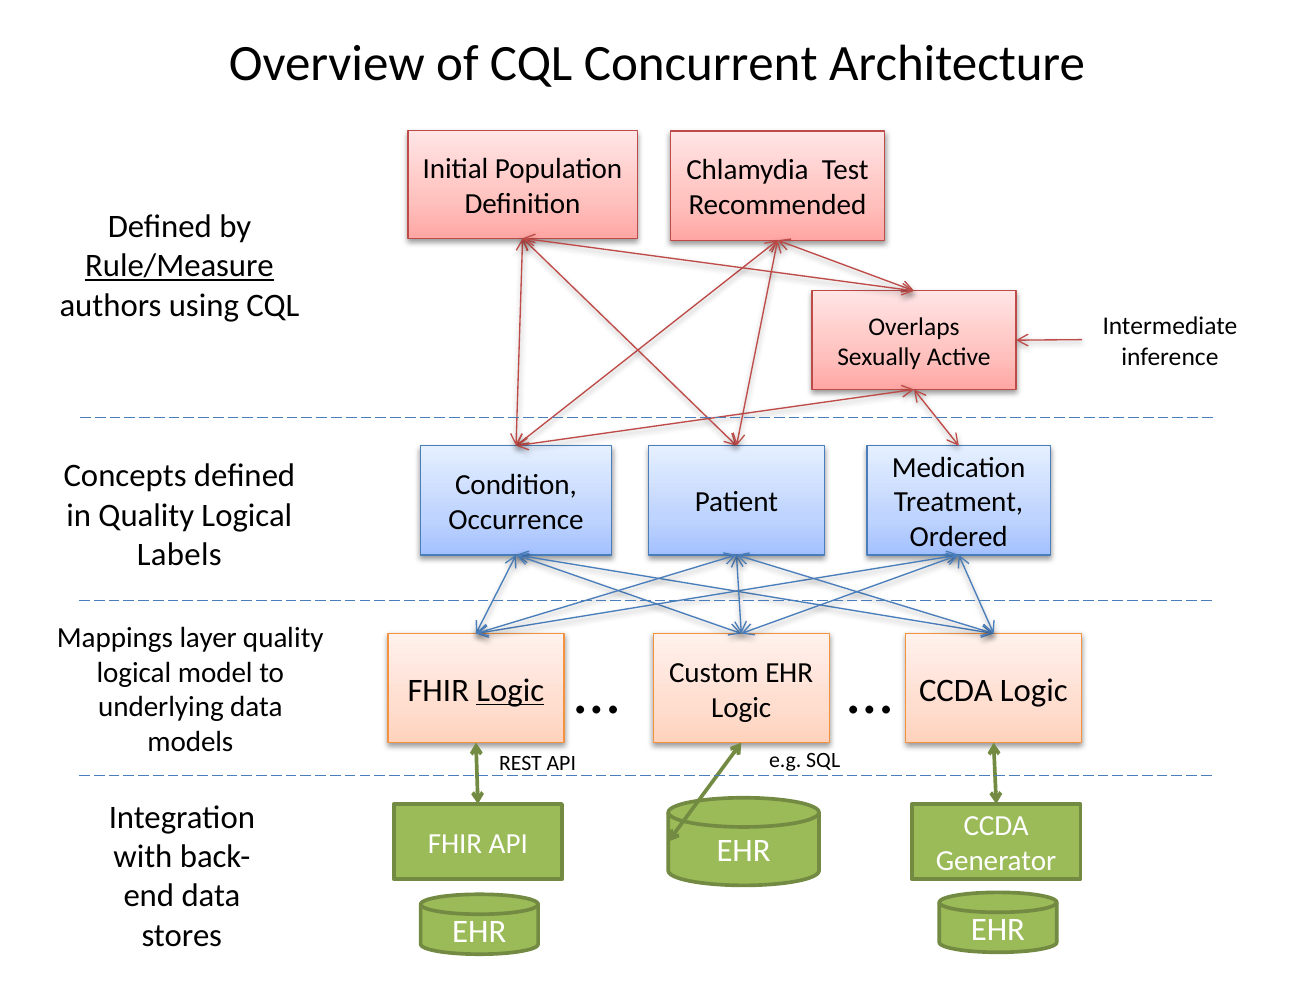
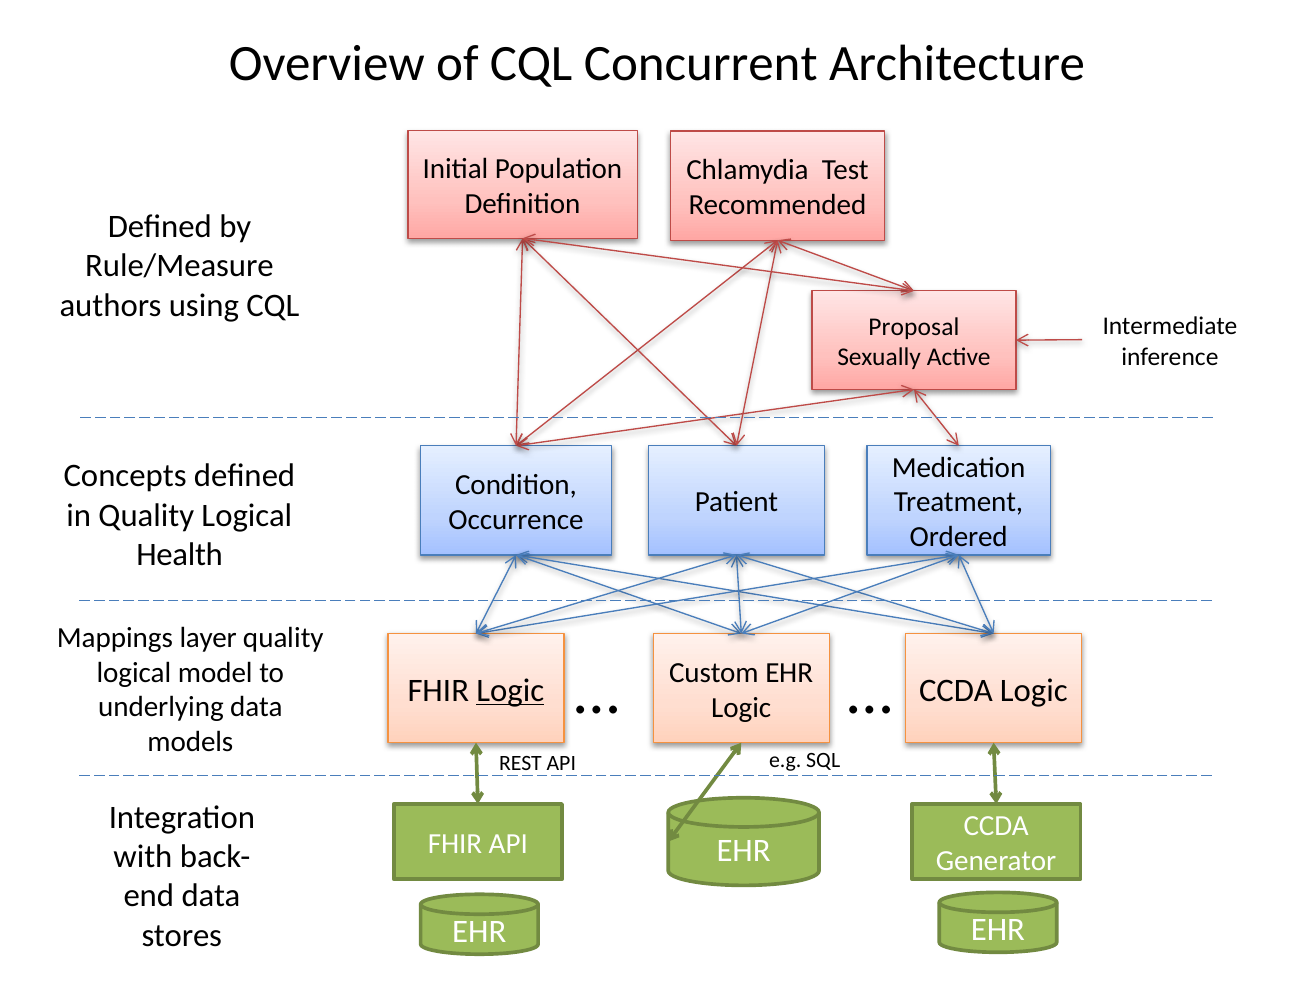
Rule/Measure underline: present -> none (179, 266)
Overlaps: Overlaps -> Proposal (914, 327)
Labels: Labels -> Health (180, 555)
